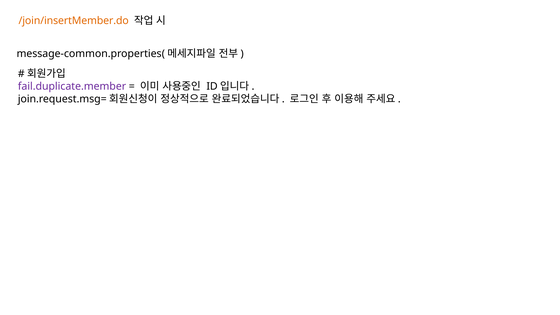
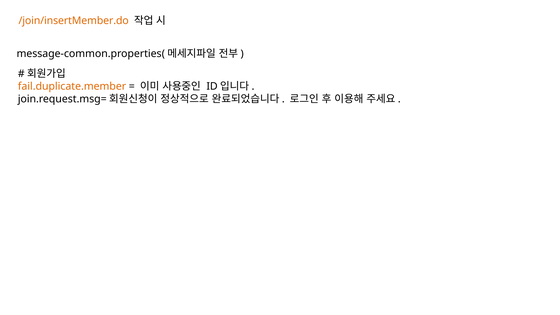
fail.duplicate.member colour: purple -> orange (72, 86)
